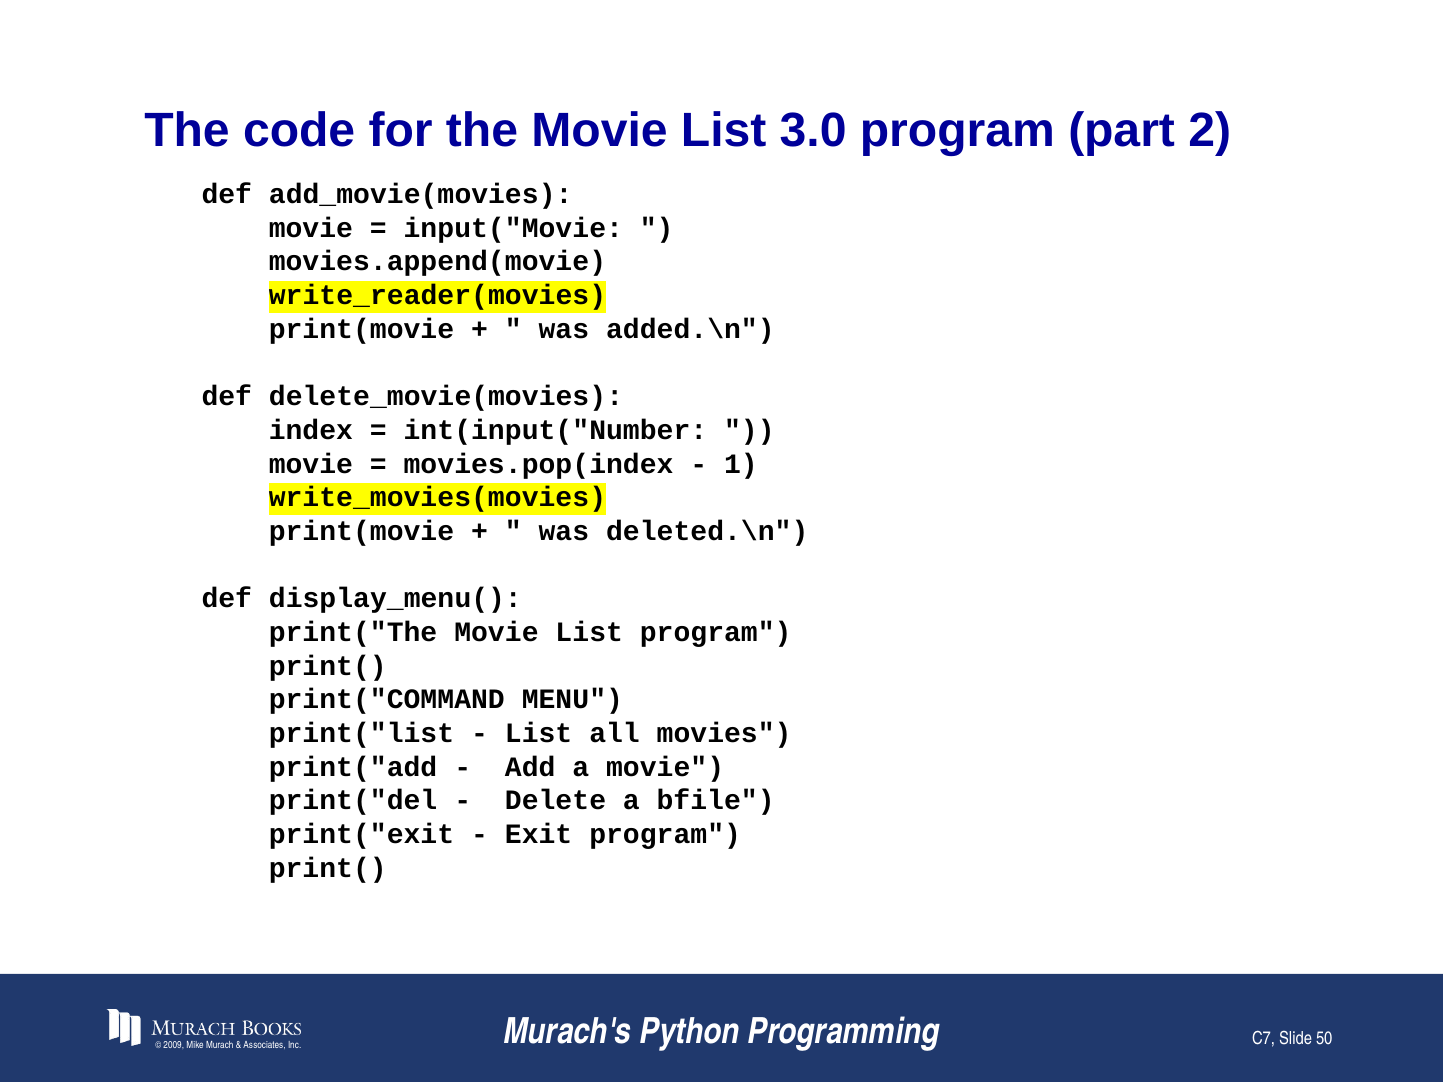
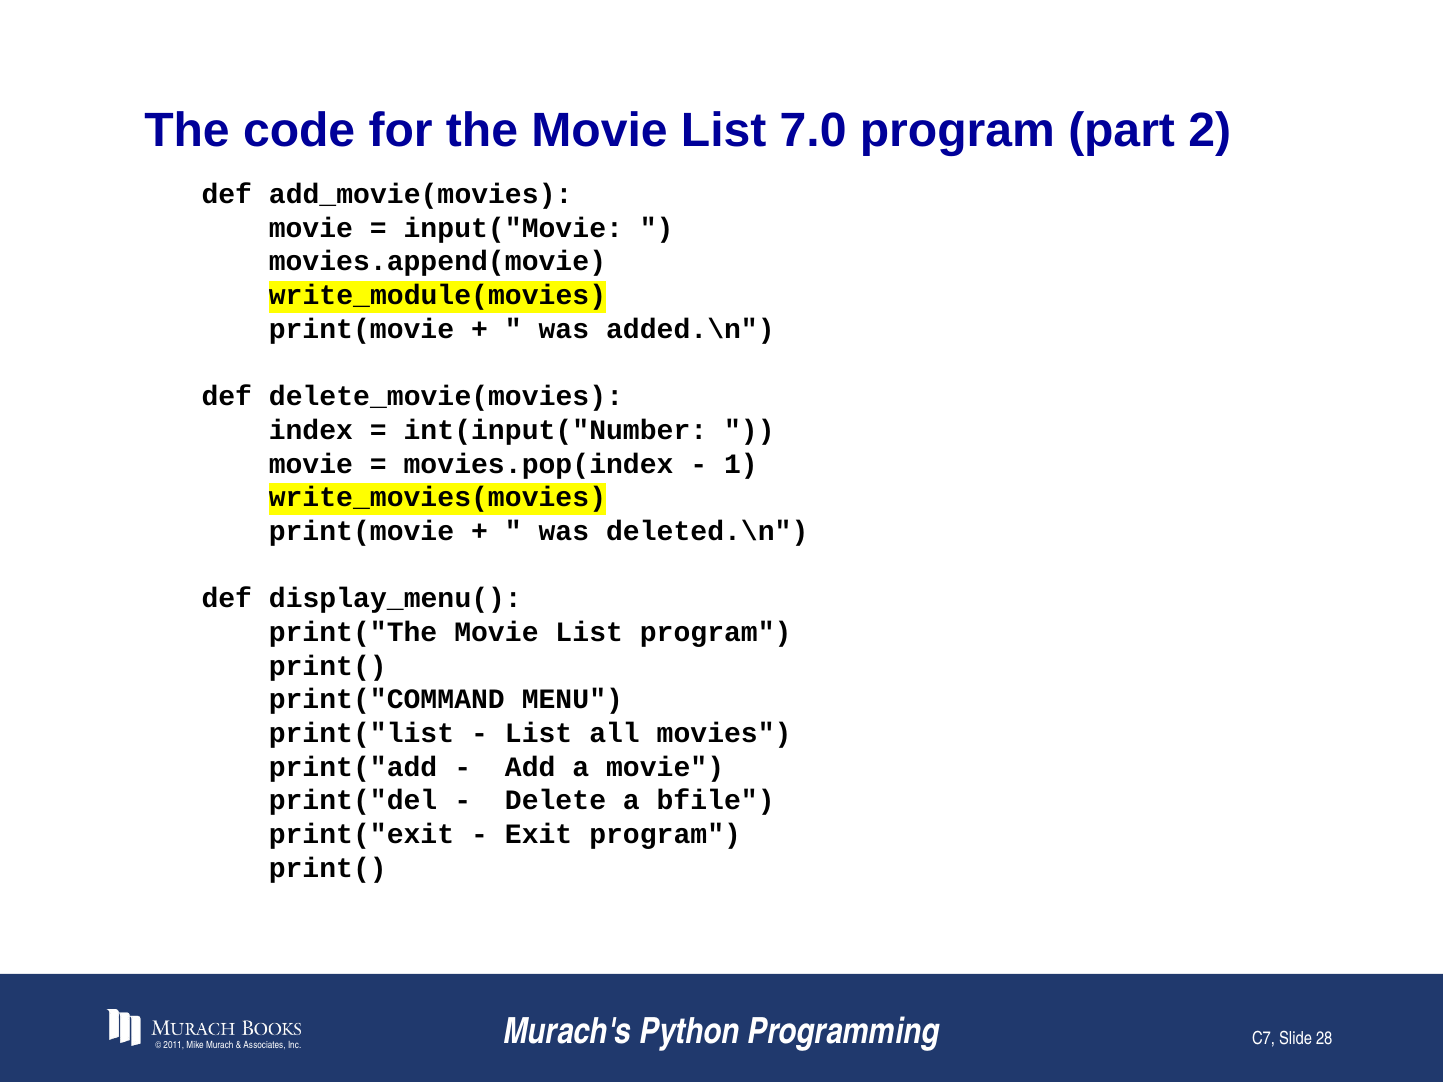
3.0: 3.0 -> 7.0 (813, 131)
write_reader(movies: write_reader(movies -> write_module(movies (437, 295)
2009: 2009 -> 2011 (174, 1046)
50: 50 -> 28 (1324, 1038)
